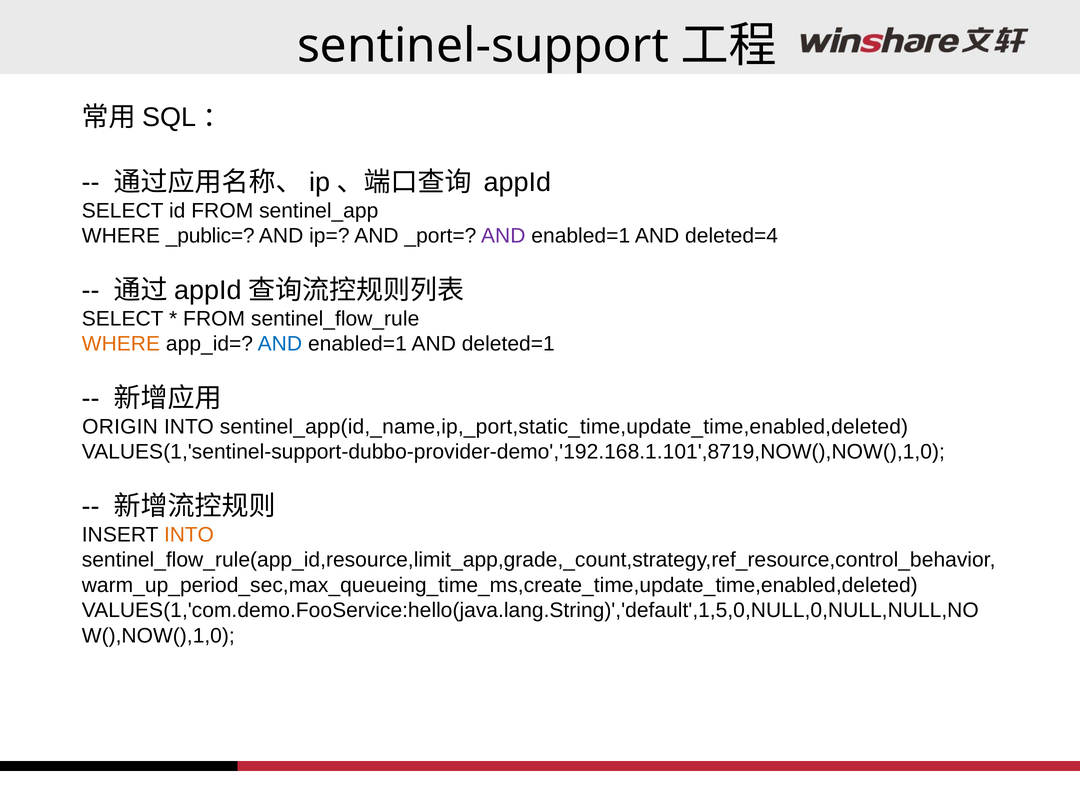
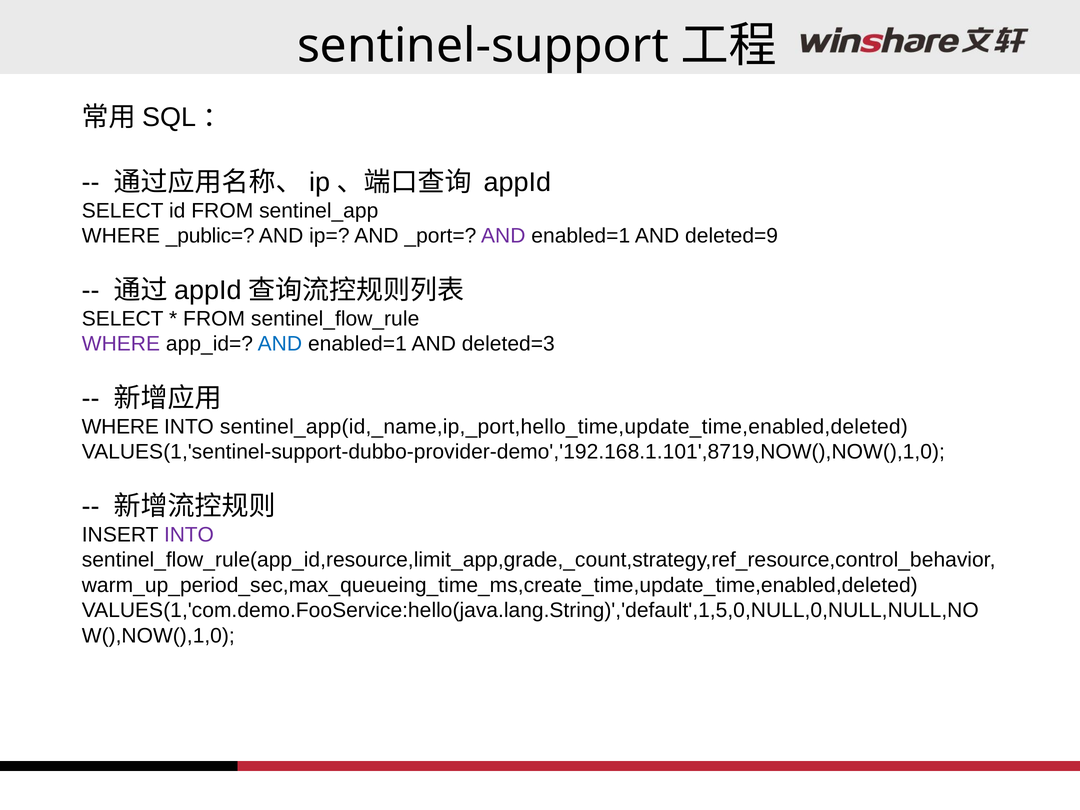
deleted=4: deleted=4 -> deleted=9 (732, 236)
WHERE colour: orange -> purple (121, 344)
deleted=1: deleted=1 -> deleted=3 (508, 344)
ORIGIN: ORIGIN -> WHERE (120, 427)
sentinel_app(id,_name,ip,_port,static_time,update_time,enabled,deleted: sentinel_app(id,_name,ip,_port,static_time,update_time,enabled,deleted -> sentinel_app(id,_name,ip,_port,hello_time,update_time,enabled,deleted (564, 427)
INTO colour: orange -> purple (189, 535)
